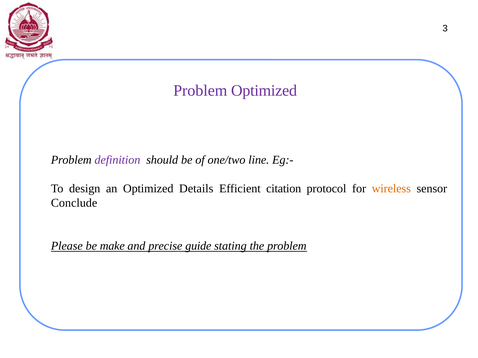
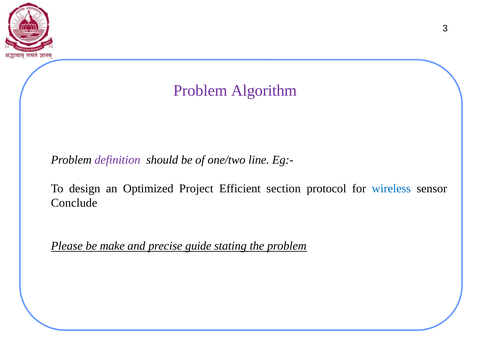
Problem Optimized: Optimized -> Algorithm (264, 91)
Details: Details -> Project (196, 189)
citation: citation -> section (284, 189)
wireless colour: orange -> blue (391, 189)
